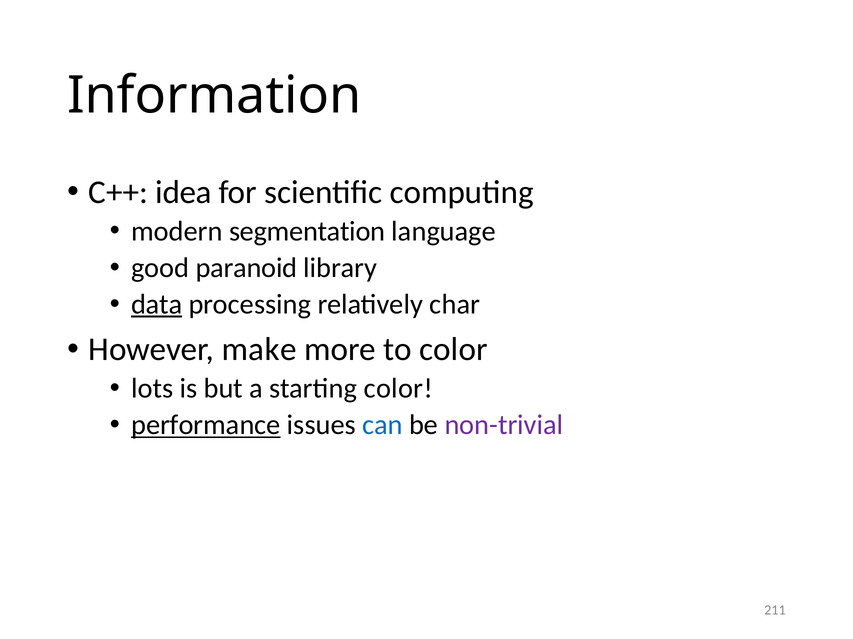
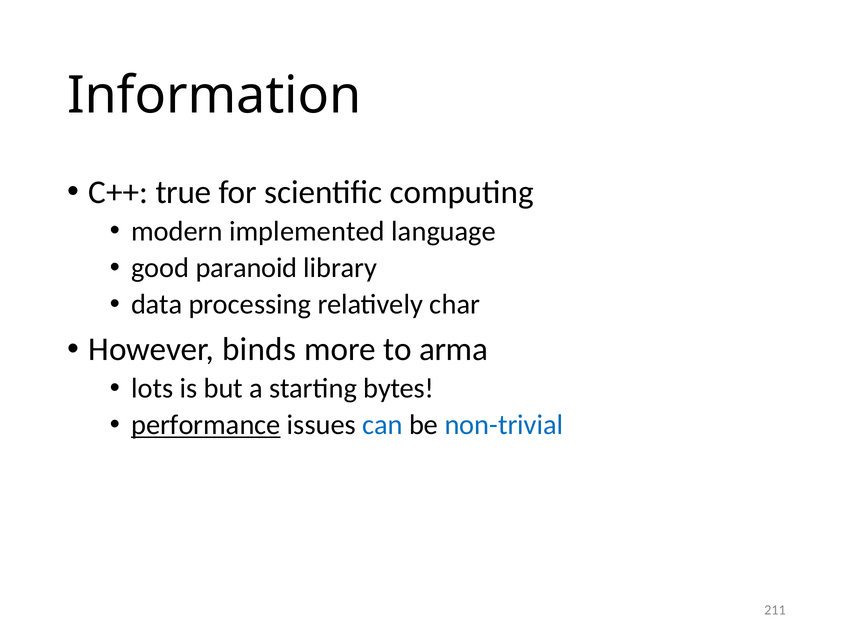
idea: idea -> true (183, 192)
segmentation: segmentation -> implemented (307, 232)
data underline: present -> none (157, 305)
make: make -> binds (259, 350)
to color: color -> arma (454, 350)
starting color: color -> bytes (399, 389)
non-trivial colour: purple -> blue (504, 426)
